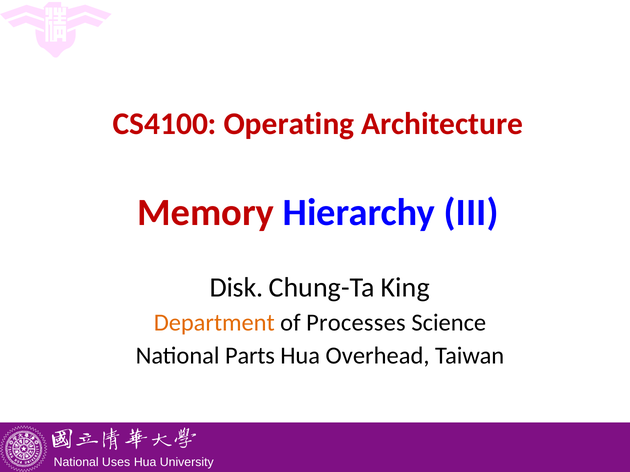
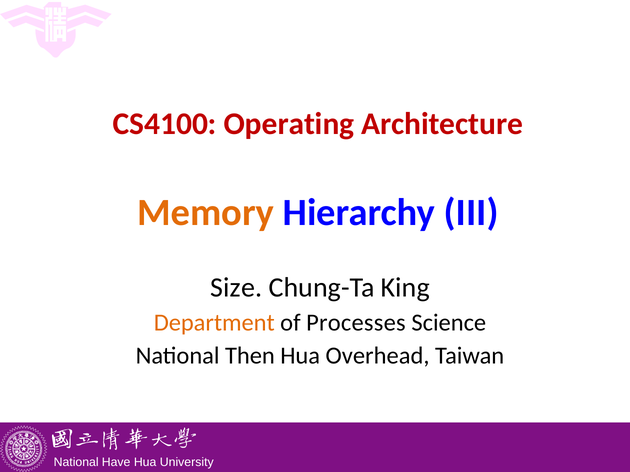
Memory colour: red -> orange (206, 213)
Disk: Disk -> Size (236, 288)
Parts: Parts -> Then (250, 356)
Uses: Uses -> Have (116, 463)
